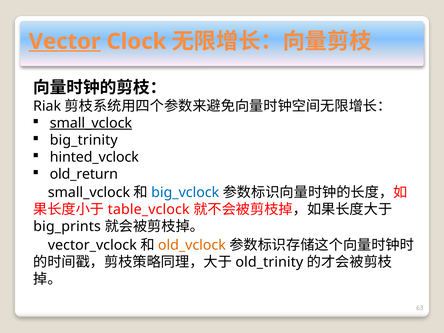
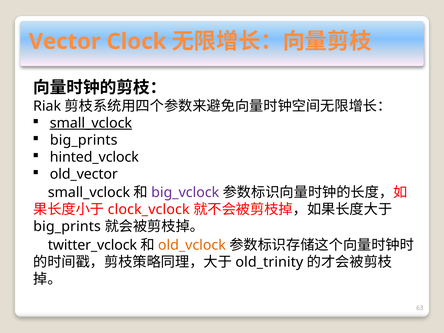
Vector underline: present -> none (65, 42)
big_trinity: big_trinity -> big_prints (84, 140)
old_return: old_return -> old_vector (84, 174)
big_vclock colour: blue -> purple (185, 193)
table_vclock: table_vclock -> clock_vclock (149, 210)
vector_vclock: vector_vclock -> twitter_vclock (92, 245)
